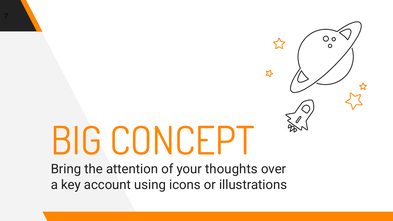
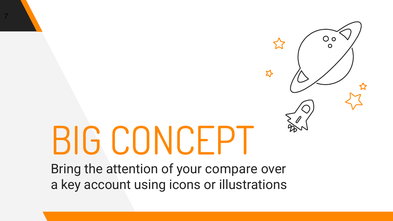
thoughts: thoughts -> compare (231, 169)
